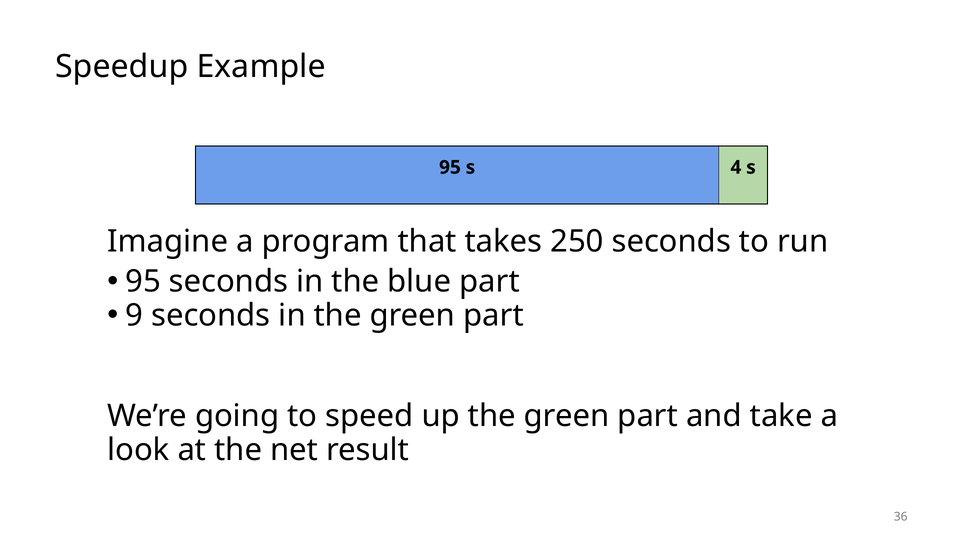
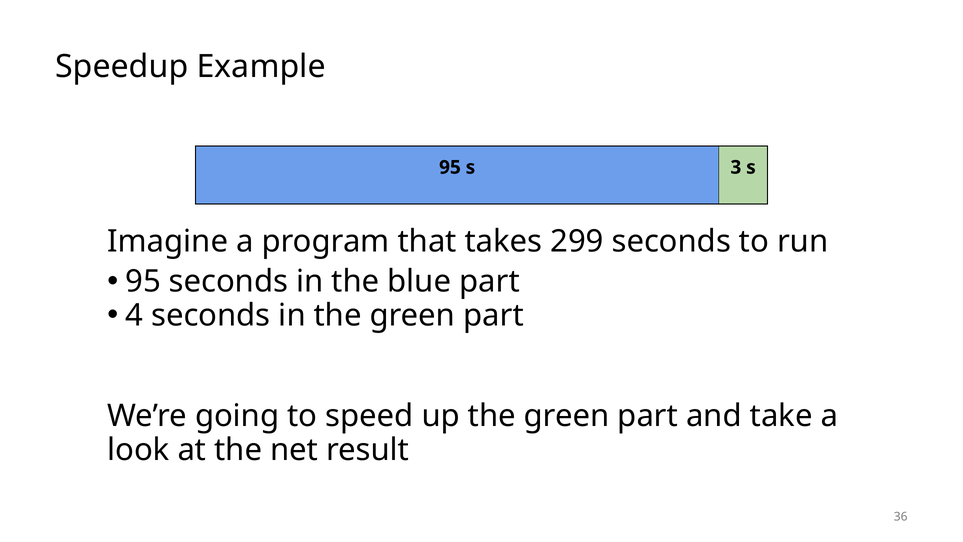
4: 4 -> 3 (736, 167)
250: 250 -> 299 (577, 241)
9: 9 -> 4 (134, 315)
